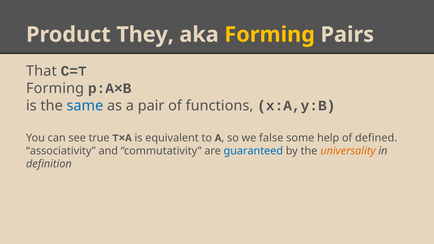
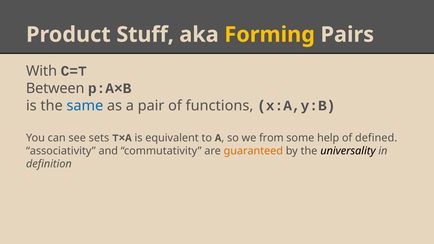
They: They -> Stuff (145, 35)
That: That -> With (42, 71)
Forming: Forming -> Between (55, 88)
false: false -> from (271, 138)
true: true -> sets (99, 138)
guaranteed colour: blue -> orange (253, 151)
universality colour: orange -> black (348, 151)
